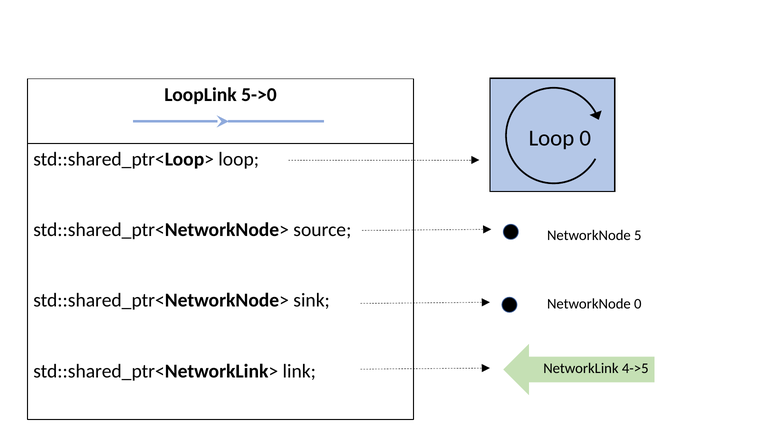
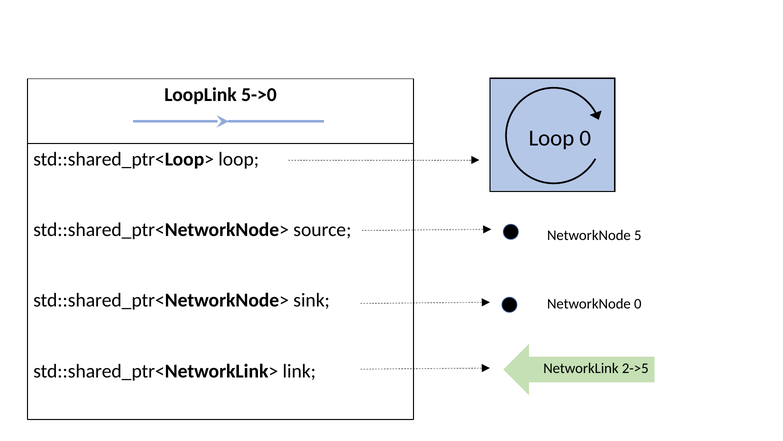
4->5: 4->5 -> 2->5 (635, 368)
